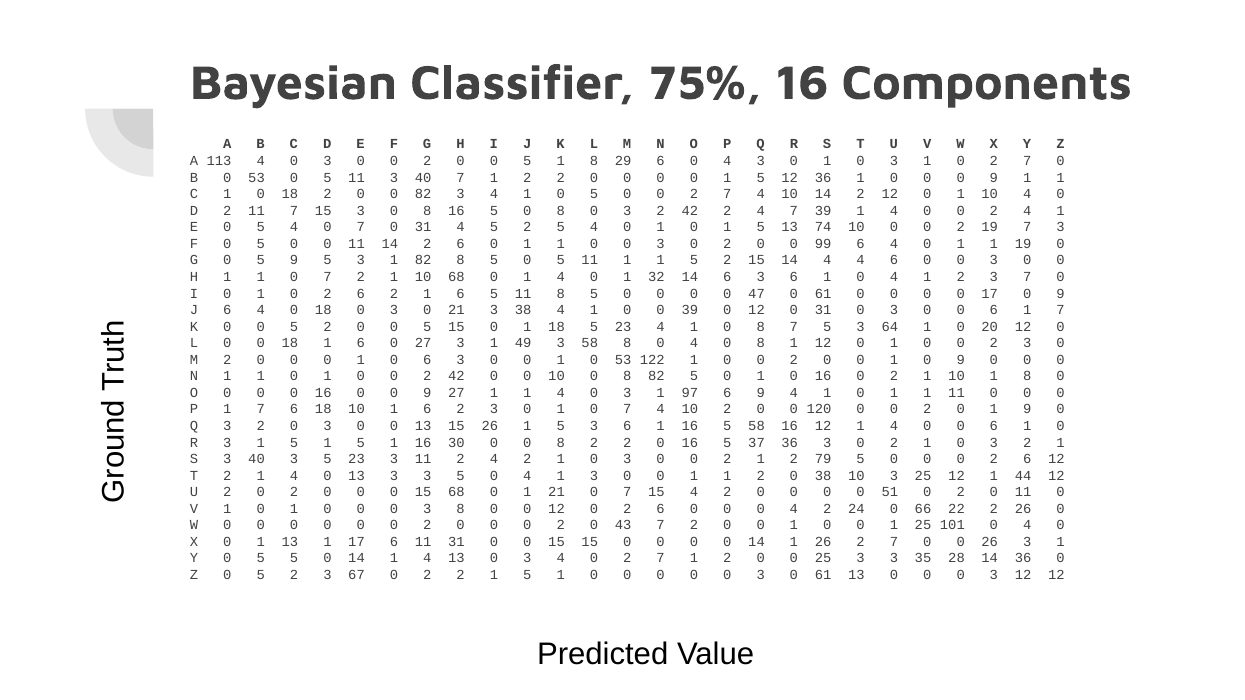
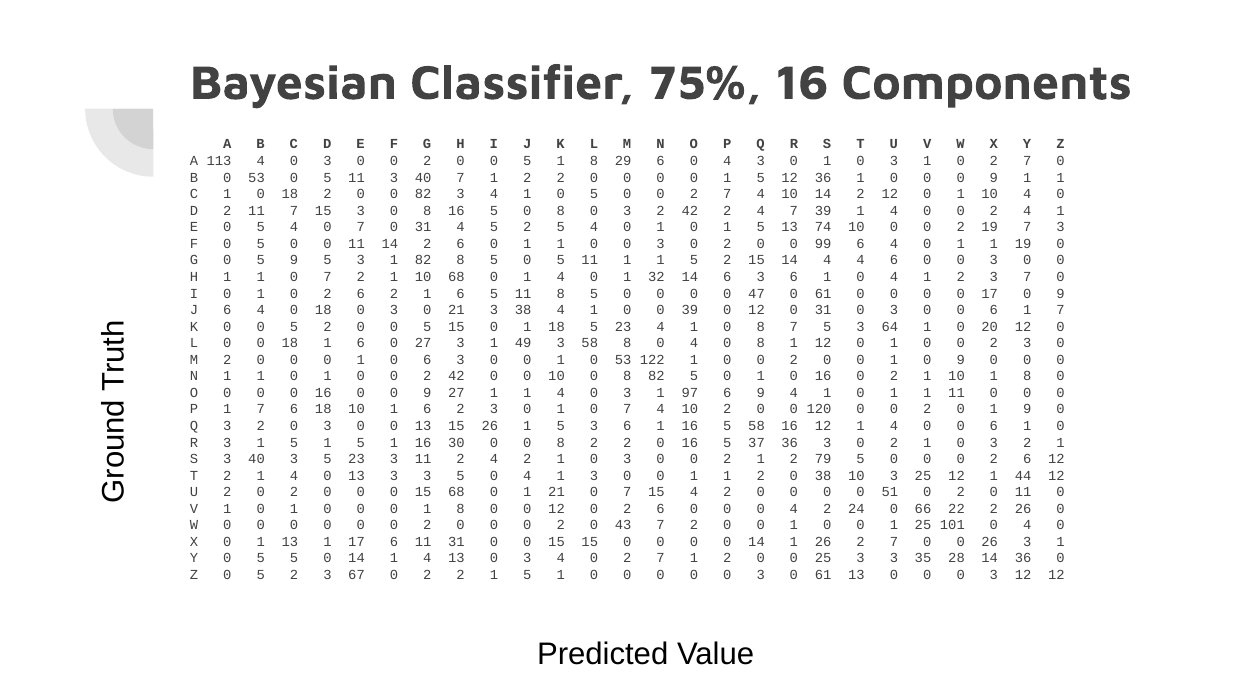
3: 3 -> 1 (427, 509)
